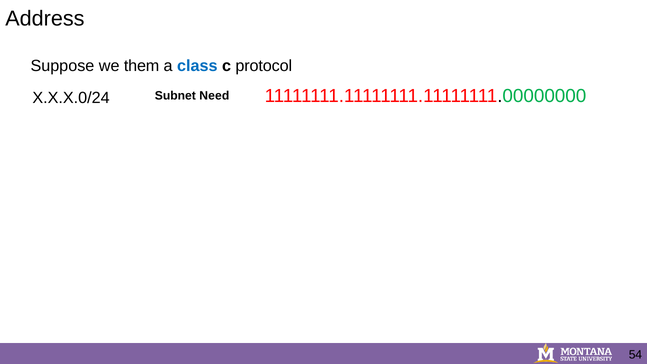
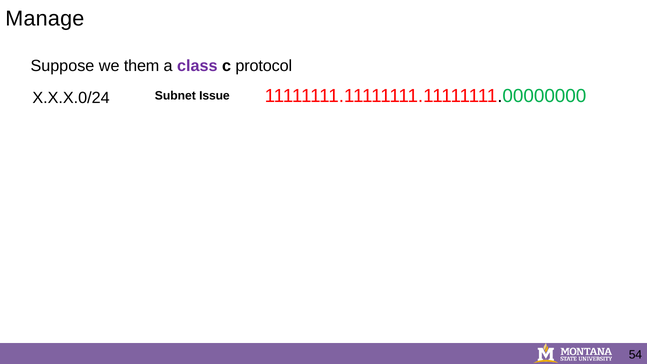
Address: Address -> Manage (45, 19)
class colour: blue -> purple (197, 66)
Need: Need -> Issue (214, 96)
